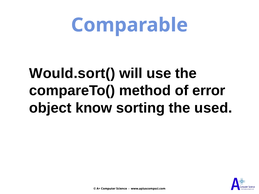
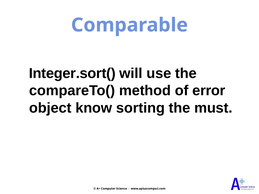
Would.sort(: Would.sort( -> Integer.sort( (72, 73)
used: used -> must (213, 108)
